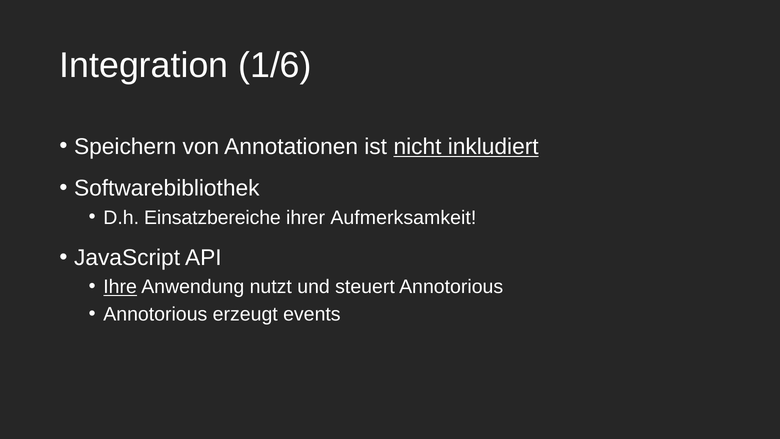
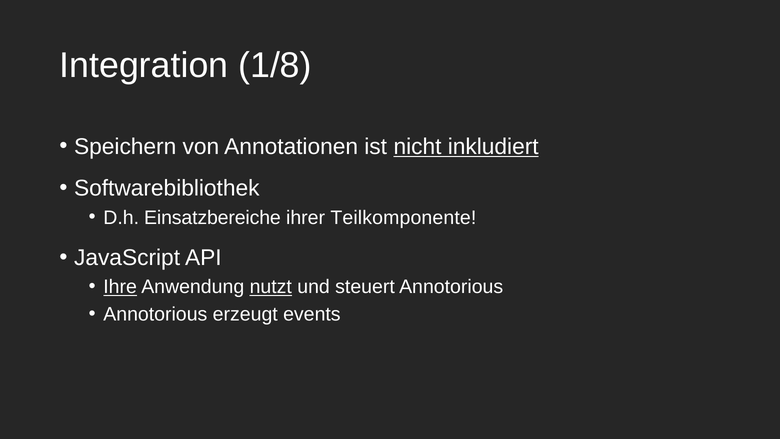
1/6: 1/6 -> 1/8 (275, 66)
Aufmerksamkeit: Aufmerksamkeit -> Teilkomponente (403, 217)
nutzt underline: none -> present (271, 287)
